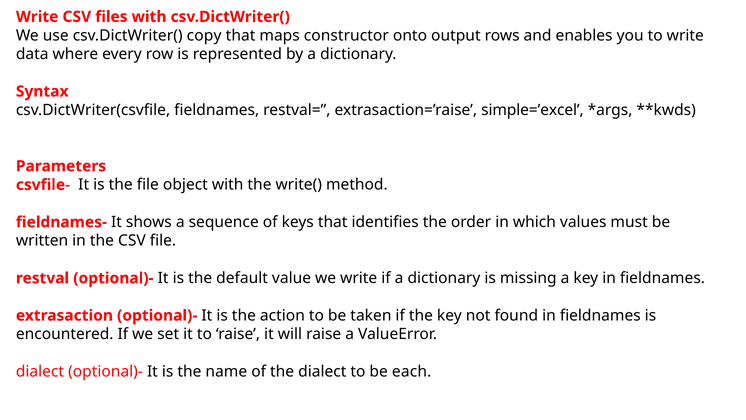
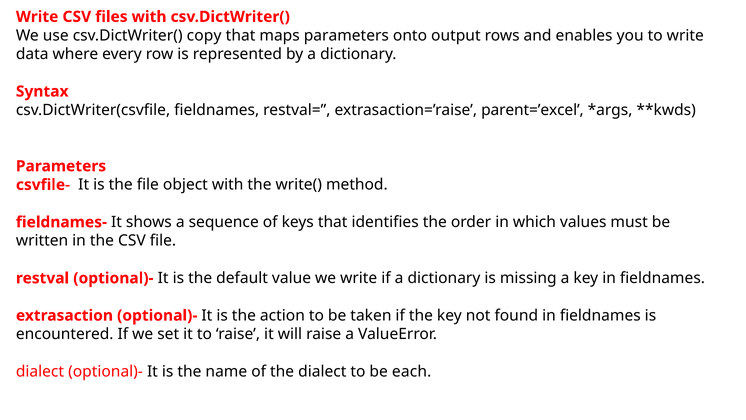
maps constructor: constructor -> parameters (346, 35)
simple=’excel: simple=’excel -> parent=’excel (532, 110)
